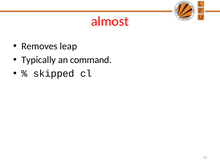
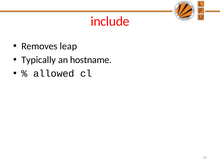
almost: almost -> include (110, 21)
command: command -> hostname (91, 60)
skipped: skipped -> allowed (54, 74)
